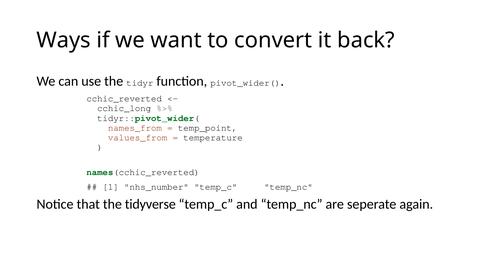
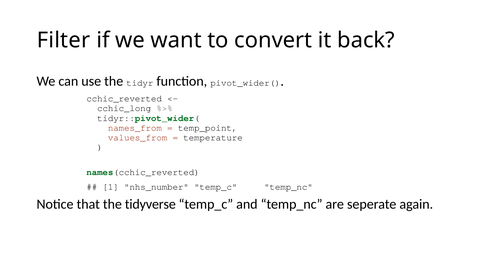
Ways: Ways -> Filter (64, 40)
